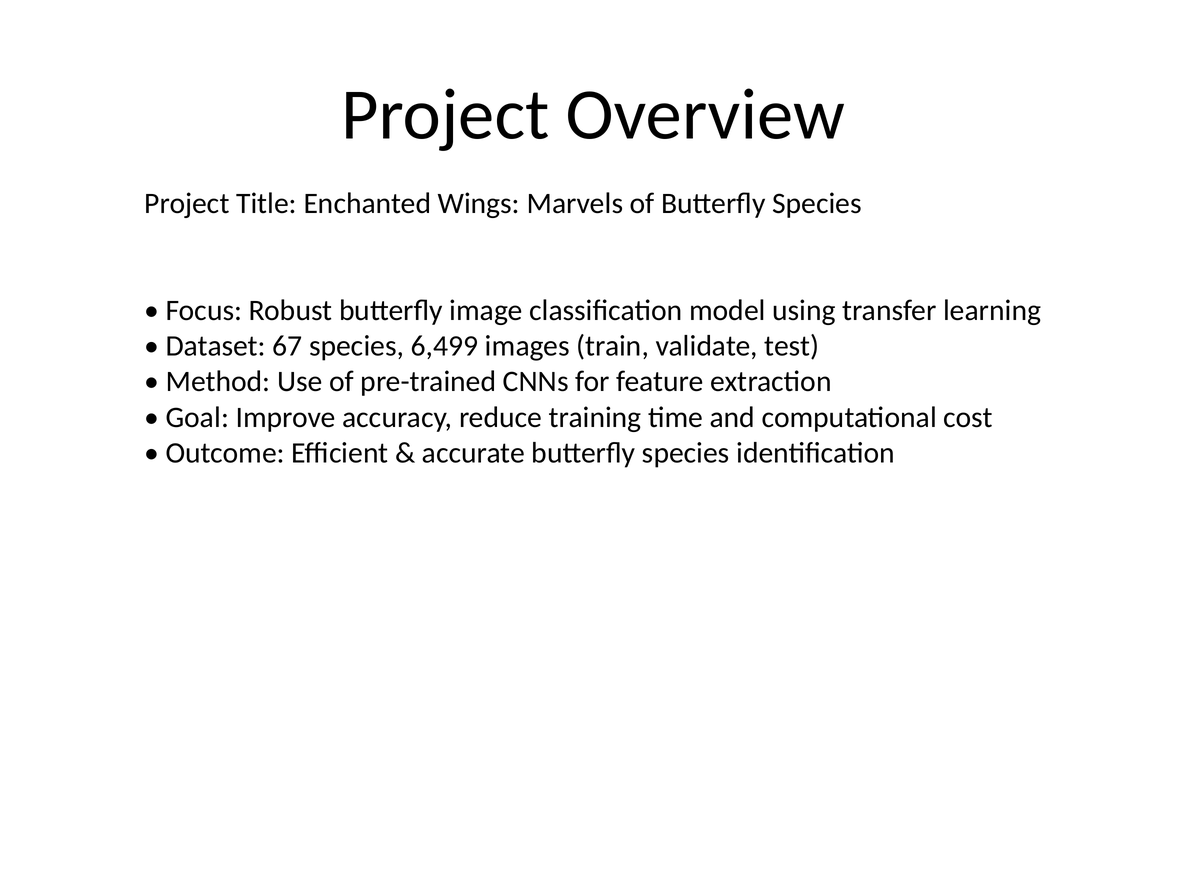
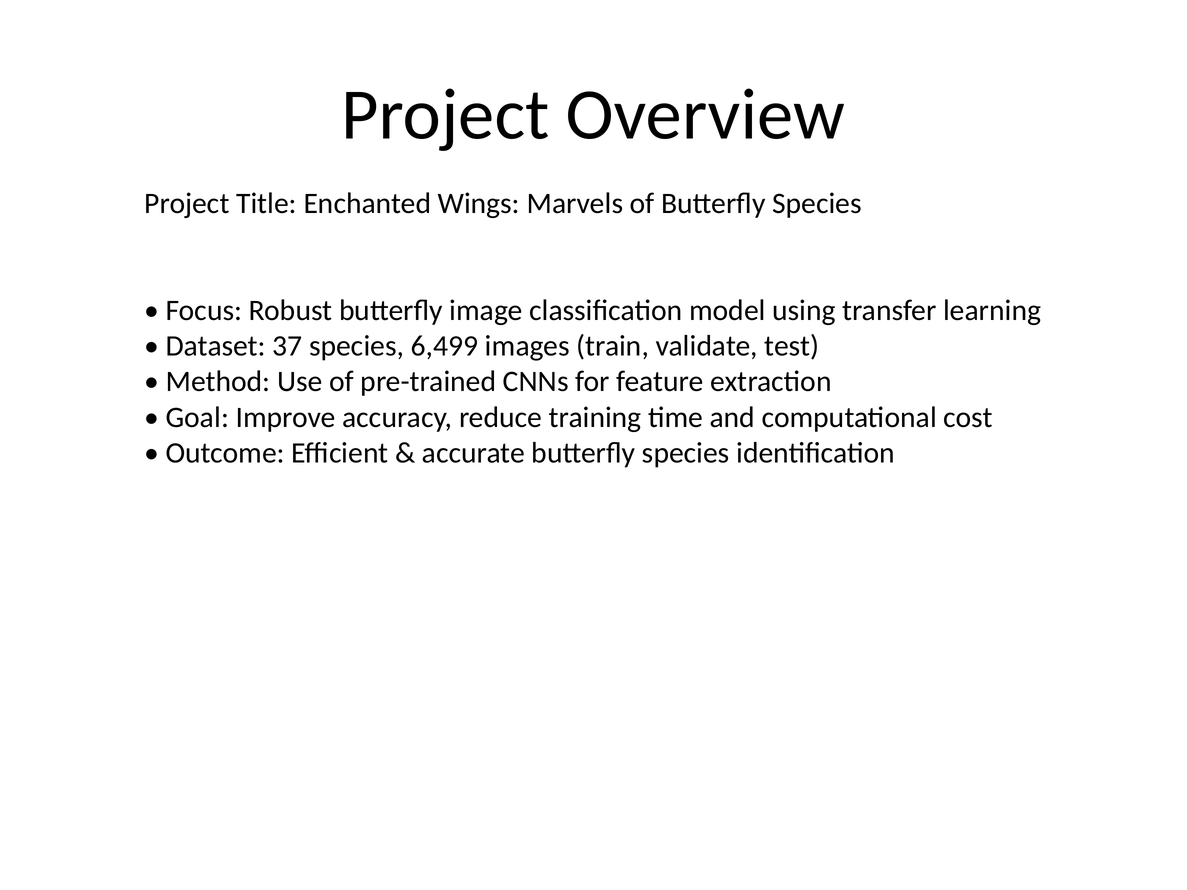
67: 67 -> 37 (287, 346)
